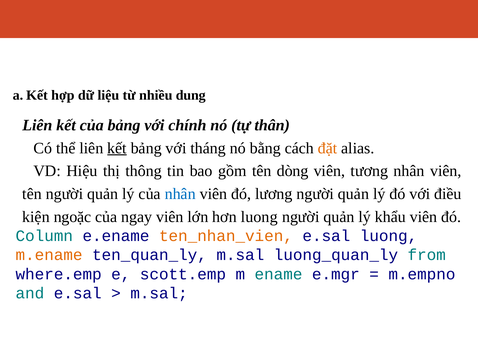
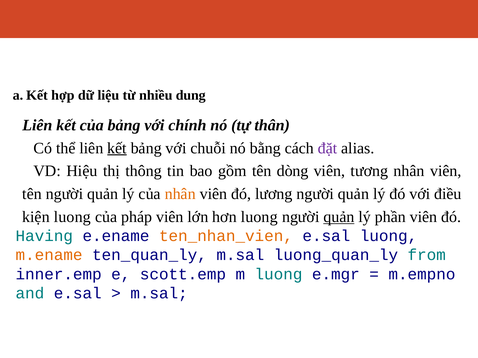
tháng: tháng -> chuỗi (208, 148)
đặt colour: orange -> purple (328, 148)
nhân colour: blue -> orange (180, 194)
kiện ngoặc: ngoặc -> luong (72, 217)
ngay: ngay -> pháp (137, 217)
quản underline: none -> present (339, 217)
khẩu: khẩu -> phần (390, 217)
Column: Column -> Having (44, 236)
where.emp: where.emp -> inner.emp (59, 274)
m ename: ename -> luong (278, 274)
